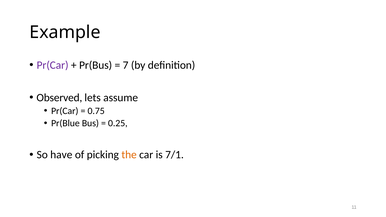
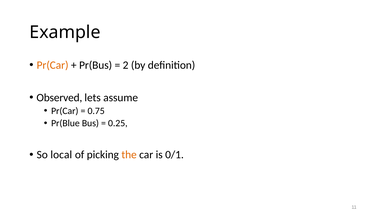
Pr(Car colour: purple -> orange (53, 65)
7: 7 -> 2 (126, 65)
have: have -> local (61, 155)
7/1: 7/1 -> 0/1 (175, 155)
